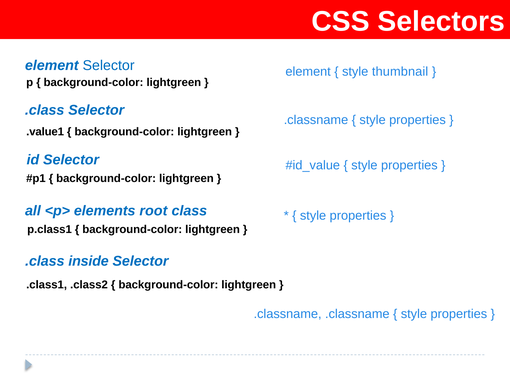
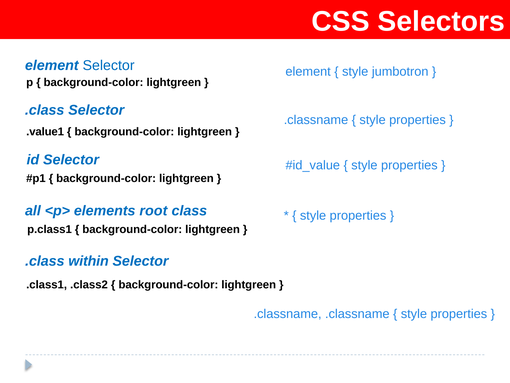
thumbnail: thumbnail -> jumbotron (400, 71)
inside: inside -> within (89, 261)
